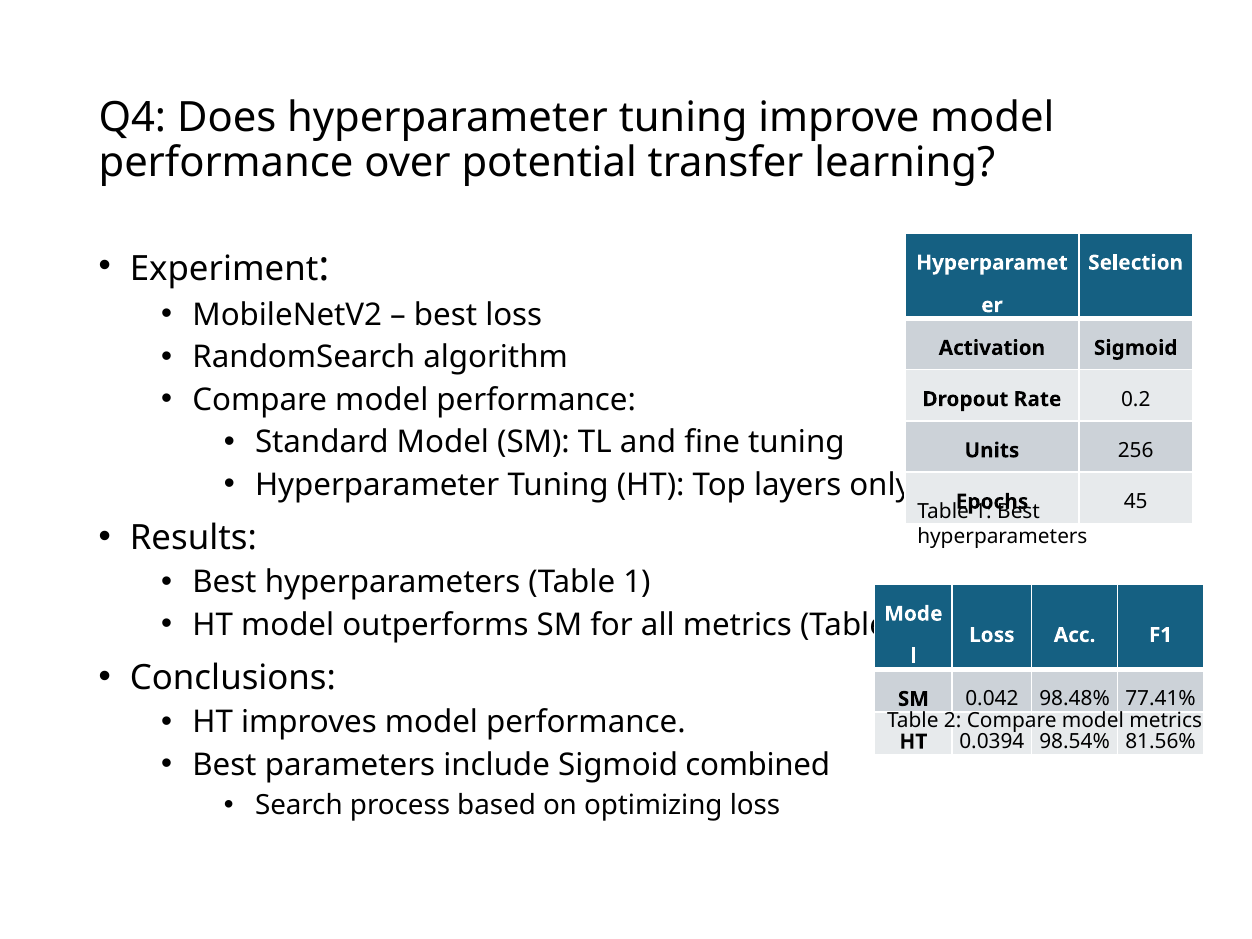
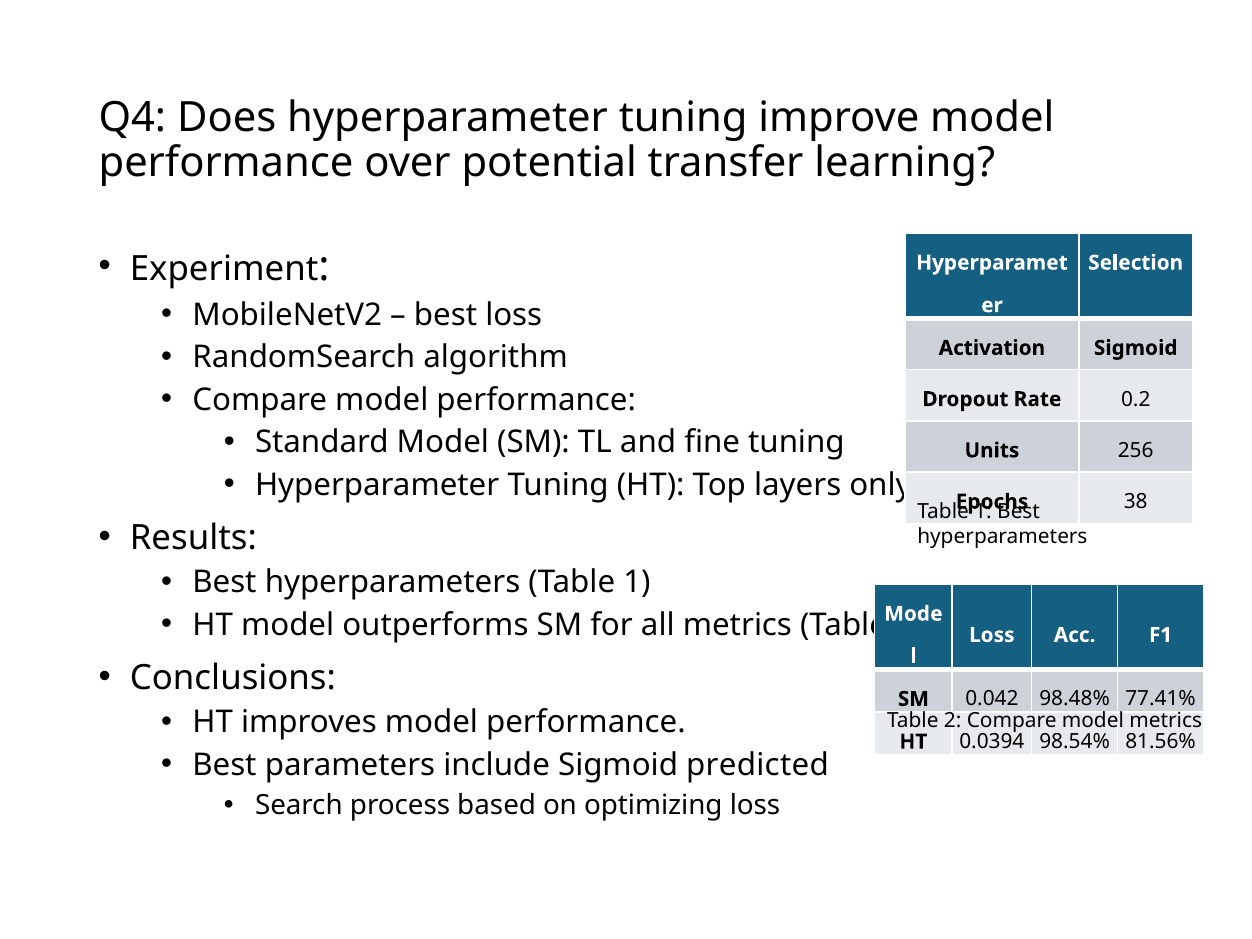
45: 45 -> 38 (1136, 502)
combined: combined -> predicted (757, 765)
